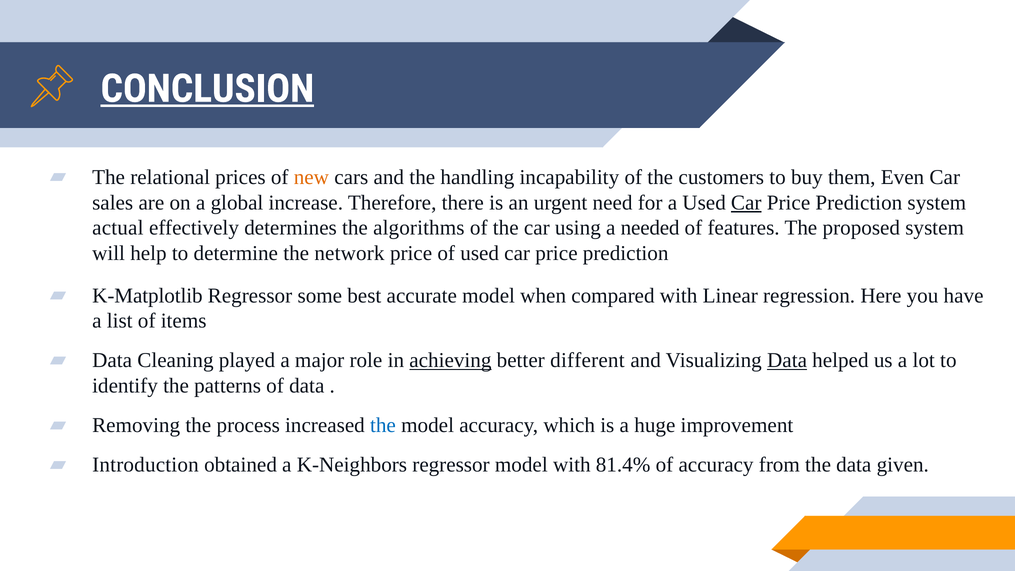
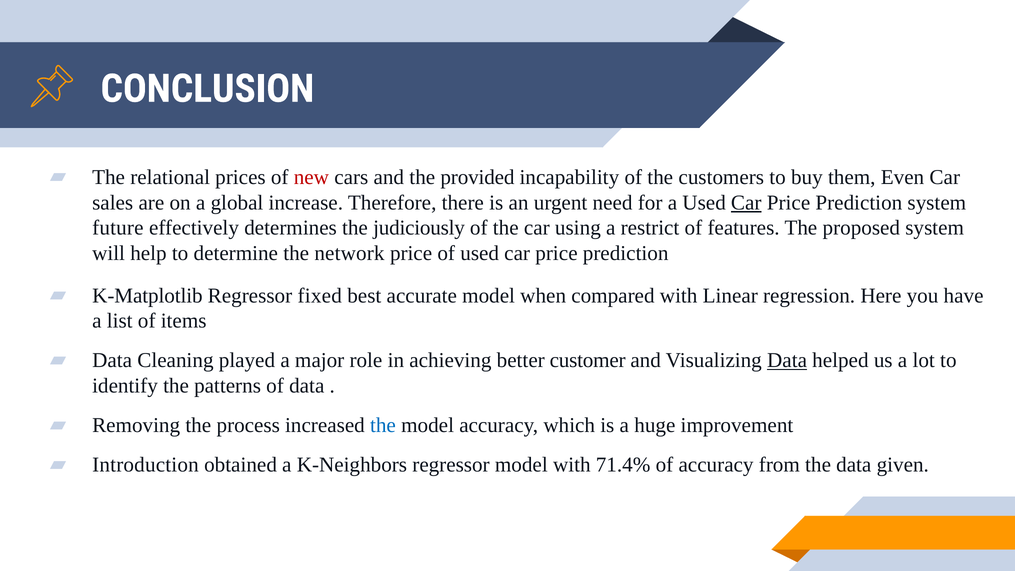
CONCLUSION underline: present -> none (207, 89)
new colour: orange -> red (311, 177)
handling: handling -> provided (477, 177)
actual: actual -> future (118, 228)
algorithms: algorithms -> judiciously (419, 228)
needed: needed -> restrict (650, 228)
some: some -> fixed (320, 296)
achieving underline: present -> none (450, 360)
different: different -> customer (588, 360)
81.4%: 81.4% -> 71.4% (623, 465)
